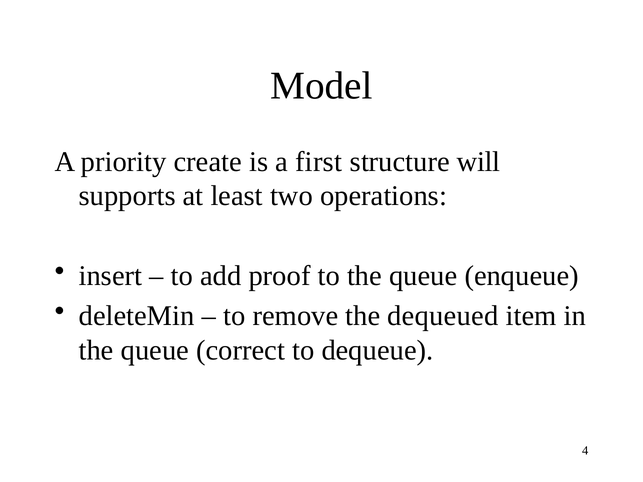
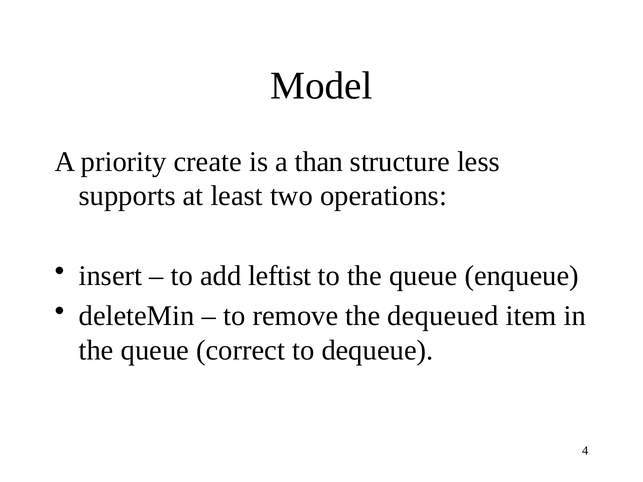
first: first -> than (319, 162)
will: will -> less (478, 162)
proof: proof -> leftist (280, 276)
